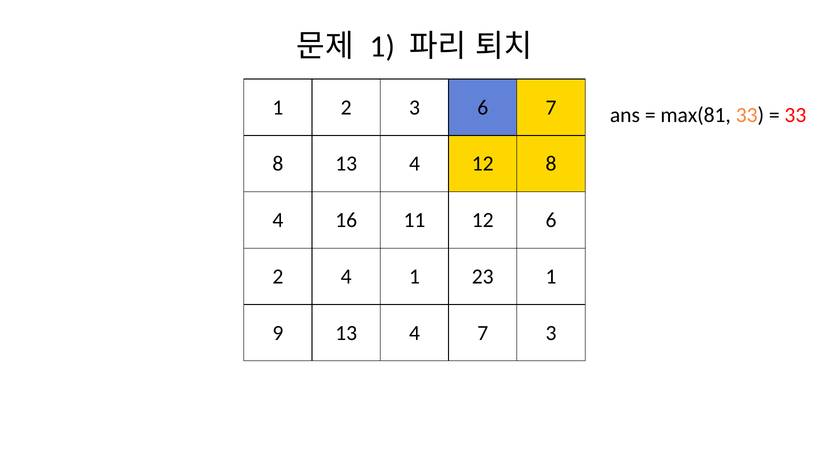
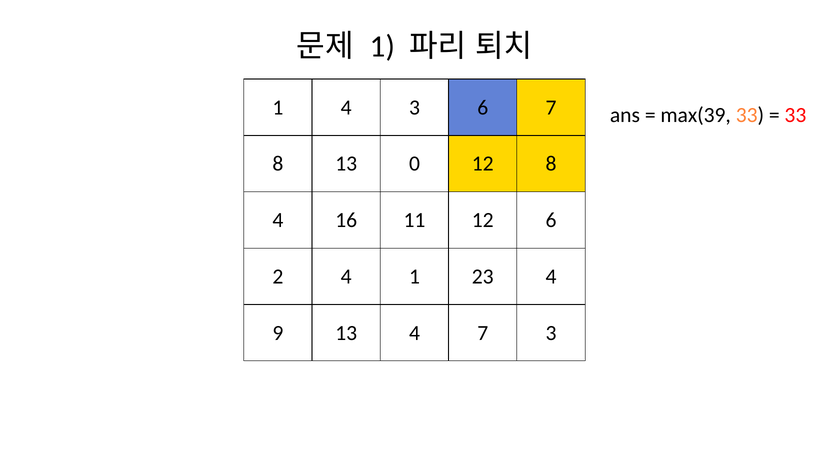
1 2: 2 -> 4 (346, 108)
max(81: max(81 -> max(39 (696, 115)
8 13 4: 4 -> 0 (414, 164)
23 1: 1 -> 4 (551, 277)
